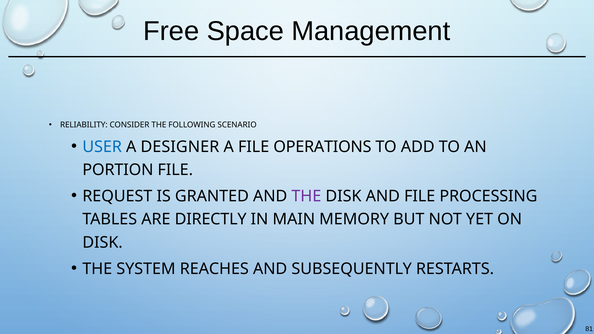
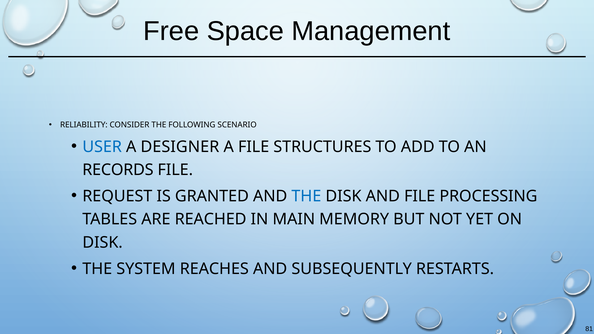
OPERATIONS: OPERATIONS -> STRUCTURES (322, 147)
PORTION: PORTION -> RECORDS (118, 170)
THE colour: purple -> blue (306, 196)
DIRECTLY: DIRECTLY -> REACHED (211, 219)
